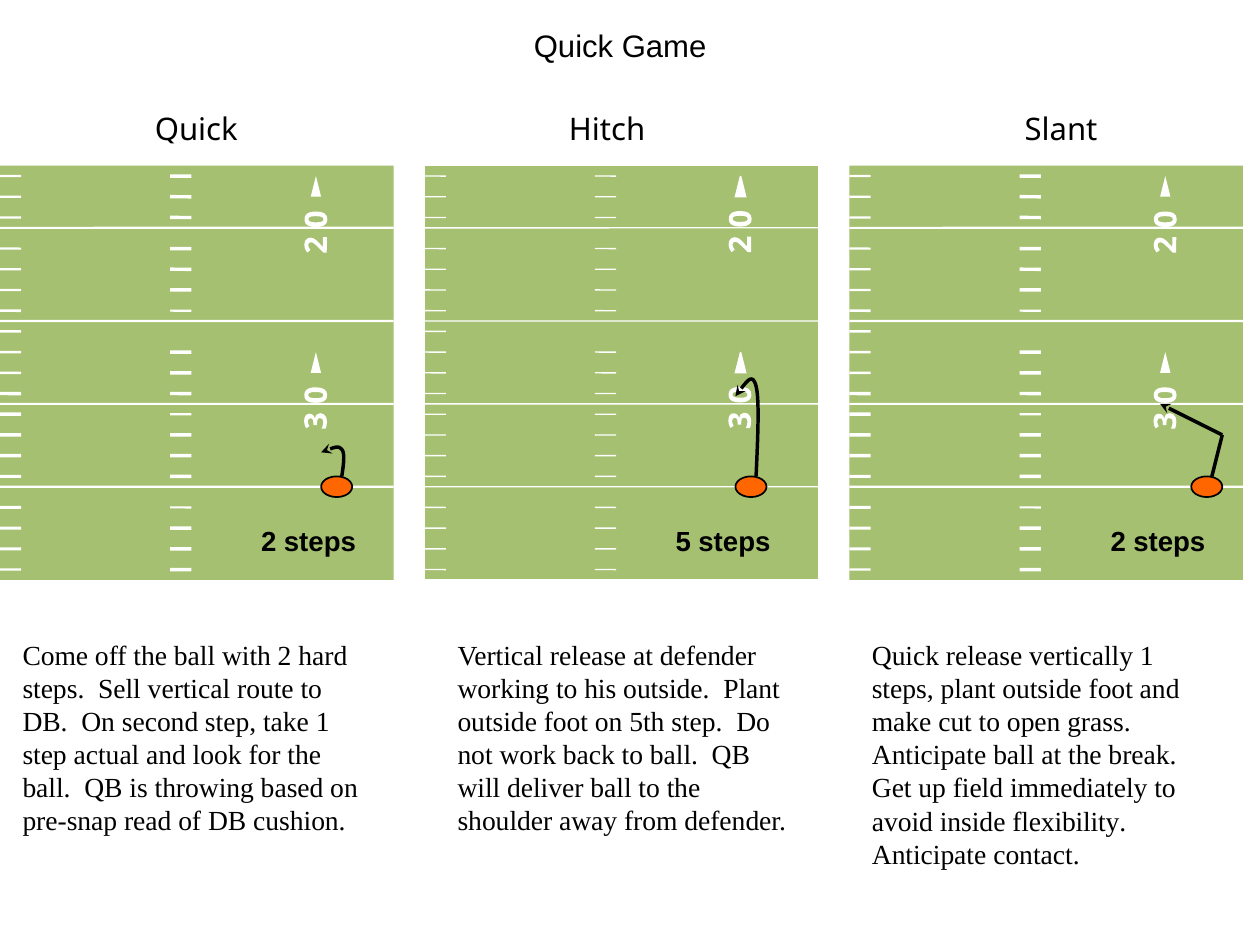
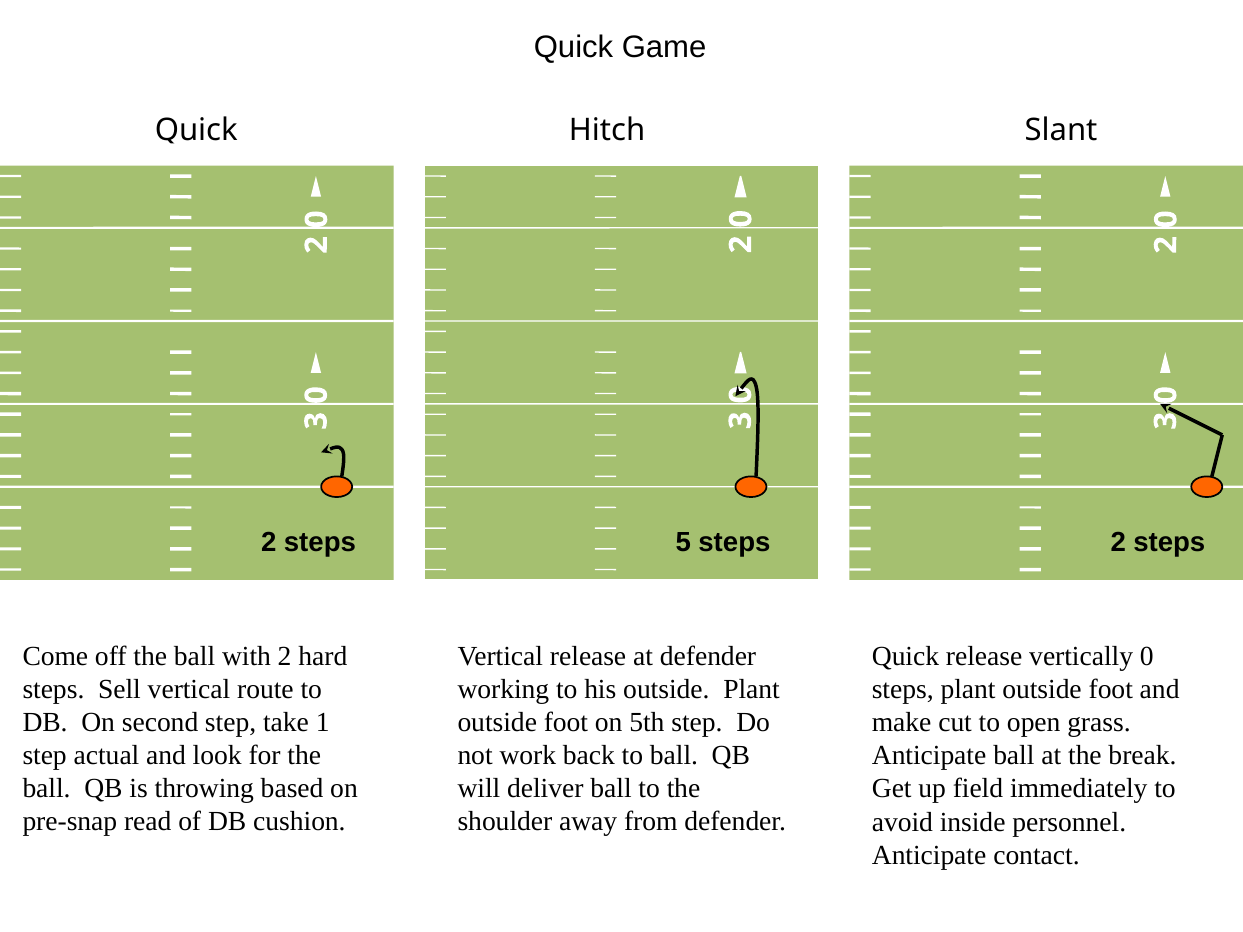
vertically 1: 1 -> 0 (1147, 656)
flexibility: flexibility -> personnel (1069, 822)
